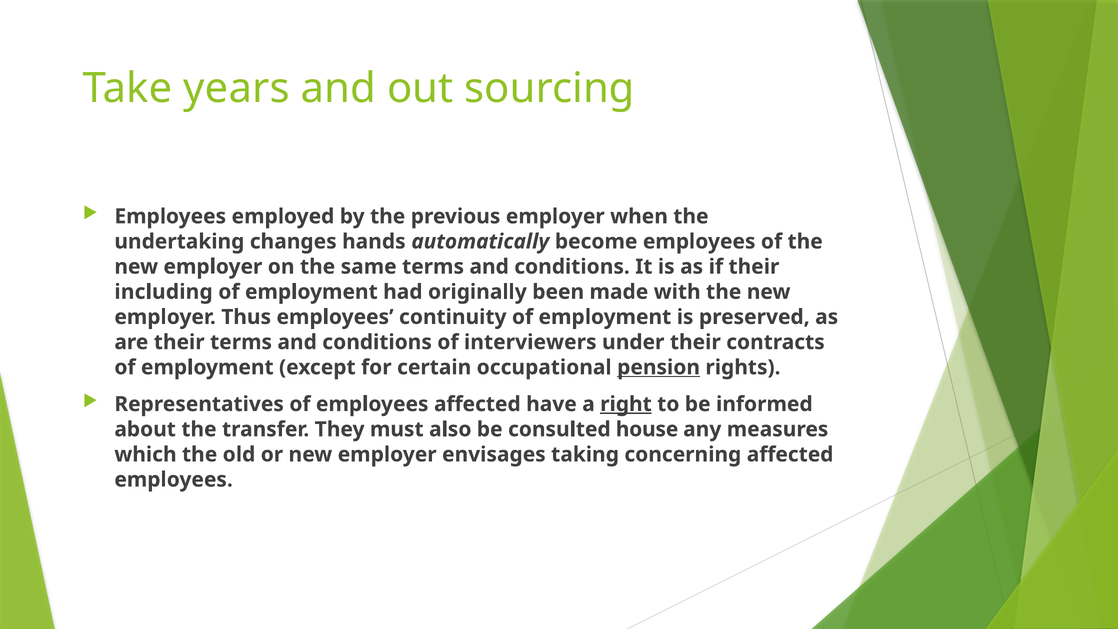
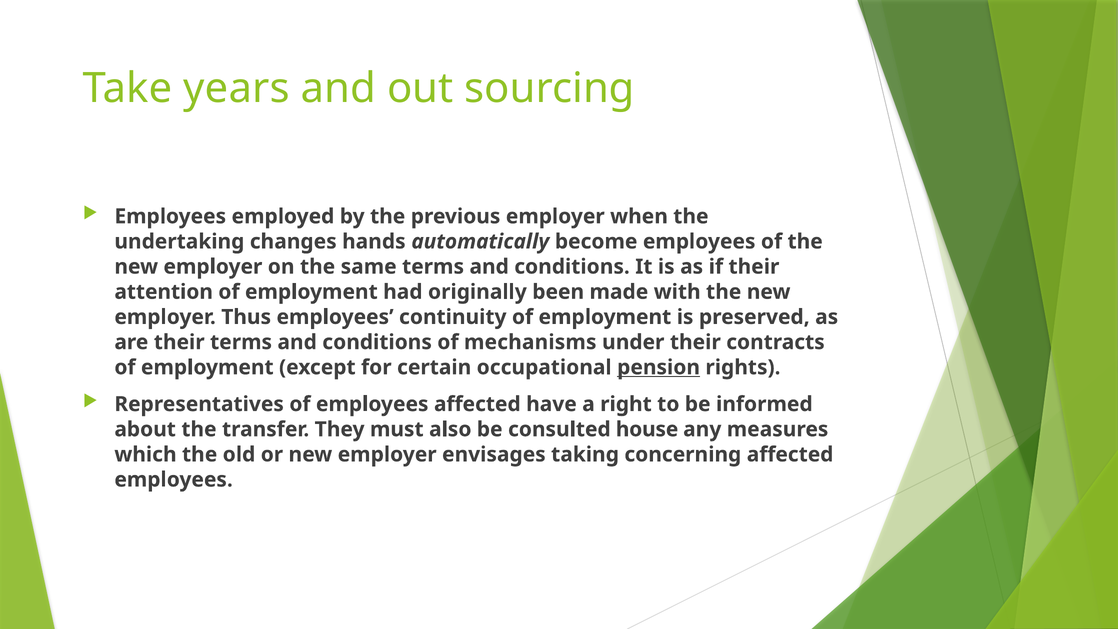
including: including -> attention (164, 292)
interviewers: interviewers -> mechanisms (530, 342)
right underline: present -> none (626, 404)
